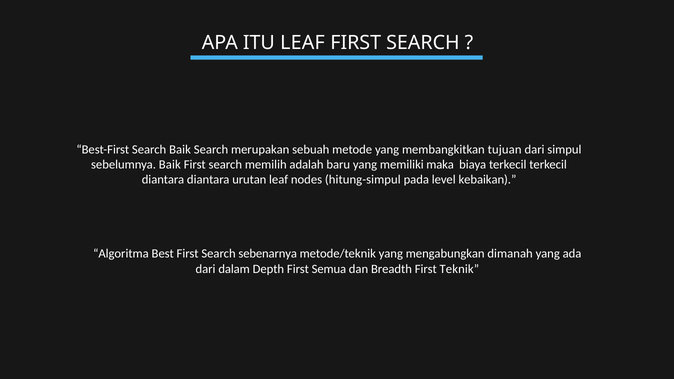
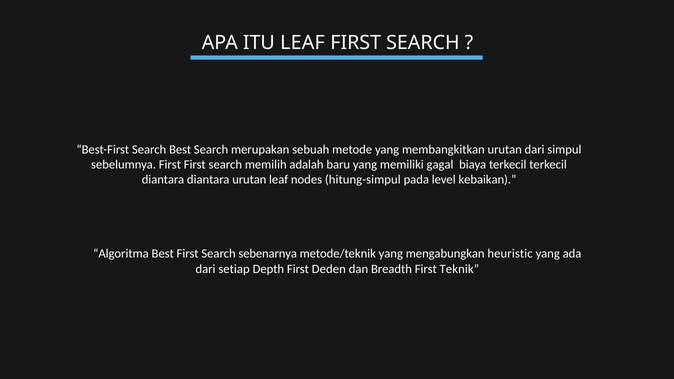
Search Baik: Baik -> Best (180, 149)
membangkitkan tujuan: tujuan -> urutan (505, 149)
sebelumnya Baik: Baik -> First (170, 165)
maka: maka -> gagal (440, 165)
dimanah: dimanah -> heuristic (510, 254)
dalam: dalam -> setiap (234, 269)
Semua: Semua -> Deden (329, 269)
